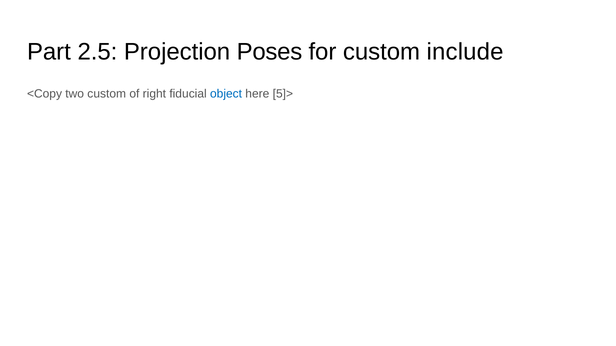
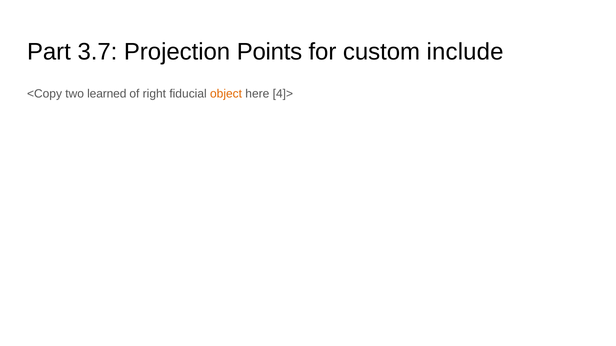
2.5: 2.5 -> 3.7 (97, 52)
Poses: Poses -> Points (269, 52)
two custom: custom -> learned (107, 94)
object colour: blue -> orange (226, 94)
5]>: 5]> -> 4]> (283, 94)
